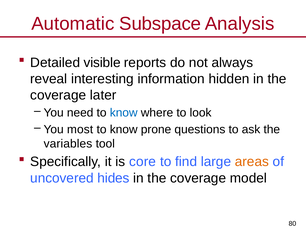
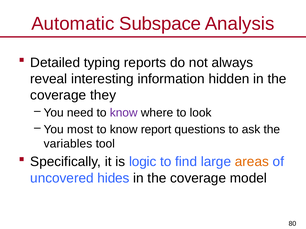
visible: visible -> typing (102, 63)
later: later -> they (103, 95)
know colour: blue -> purple (124, 113)
prone: prone -> report (156, 130)
core: core -> logic (143, 162)
